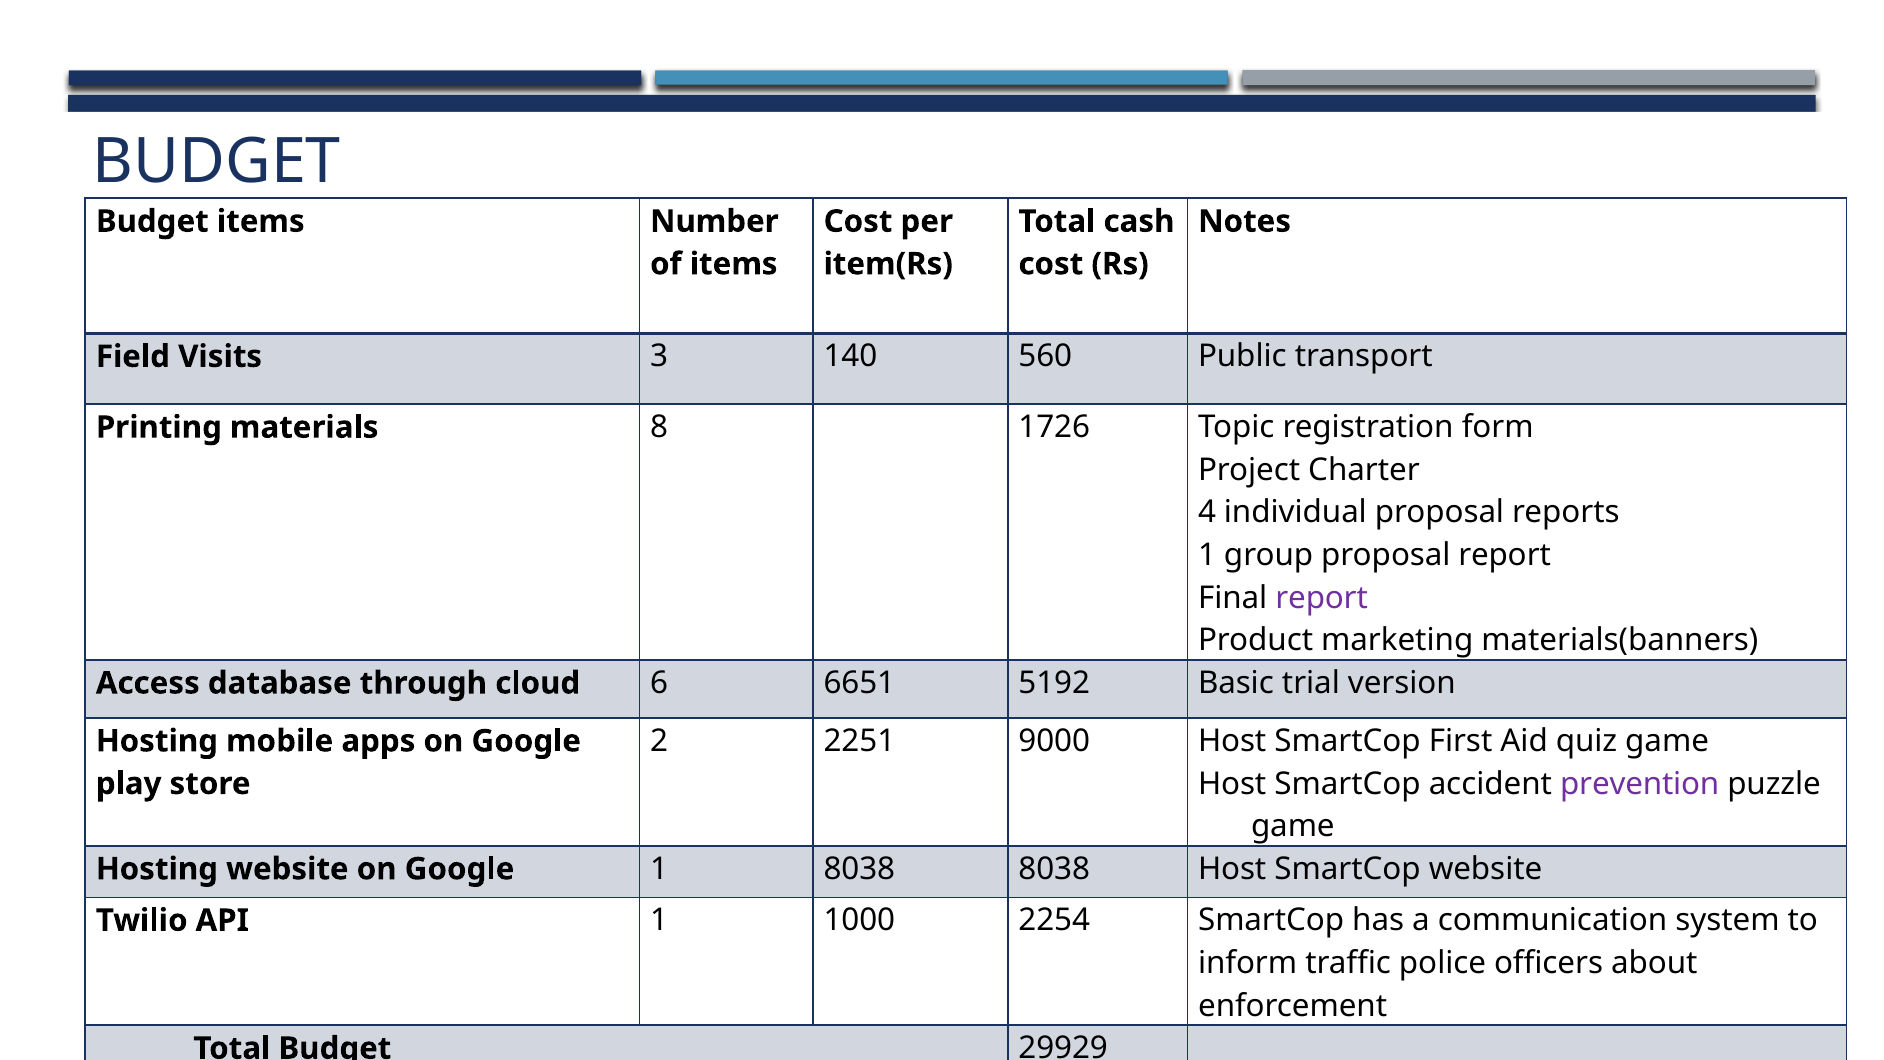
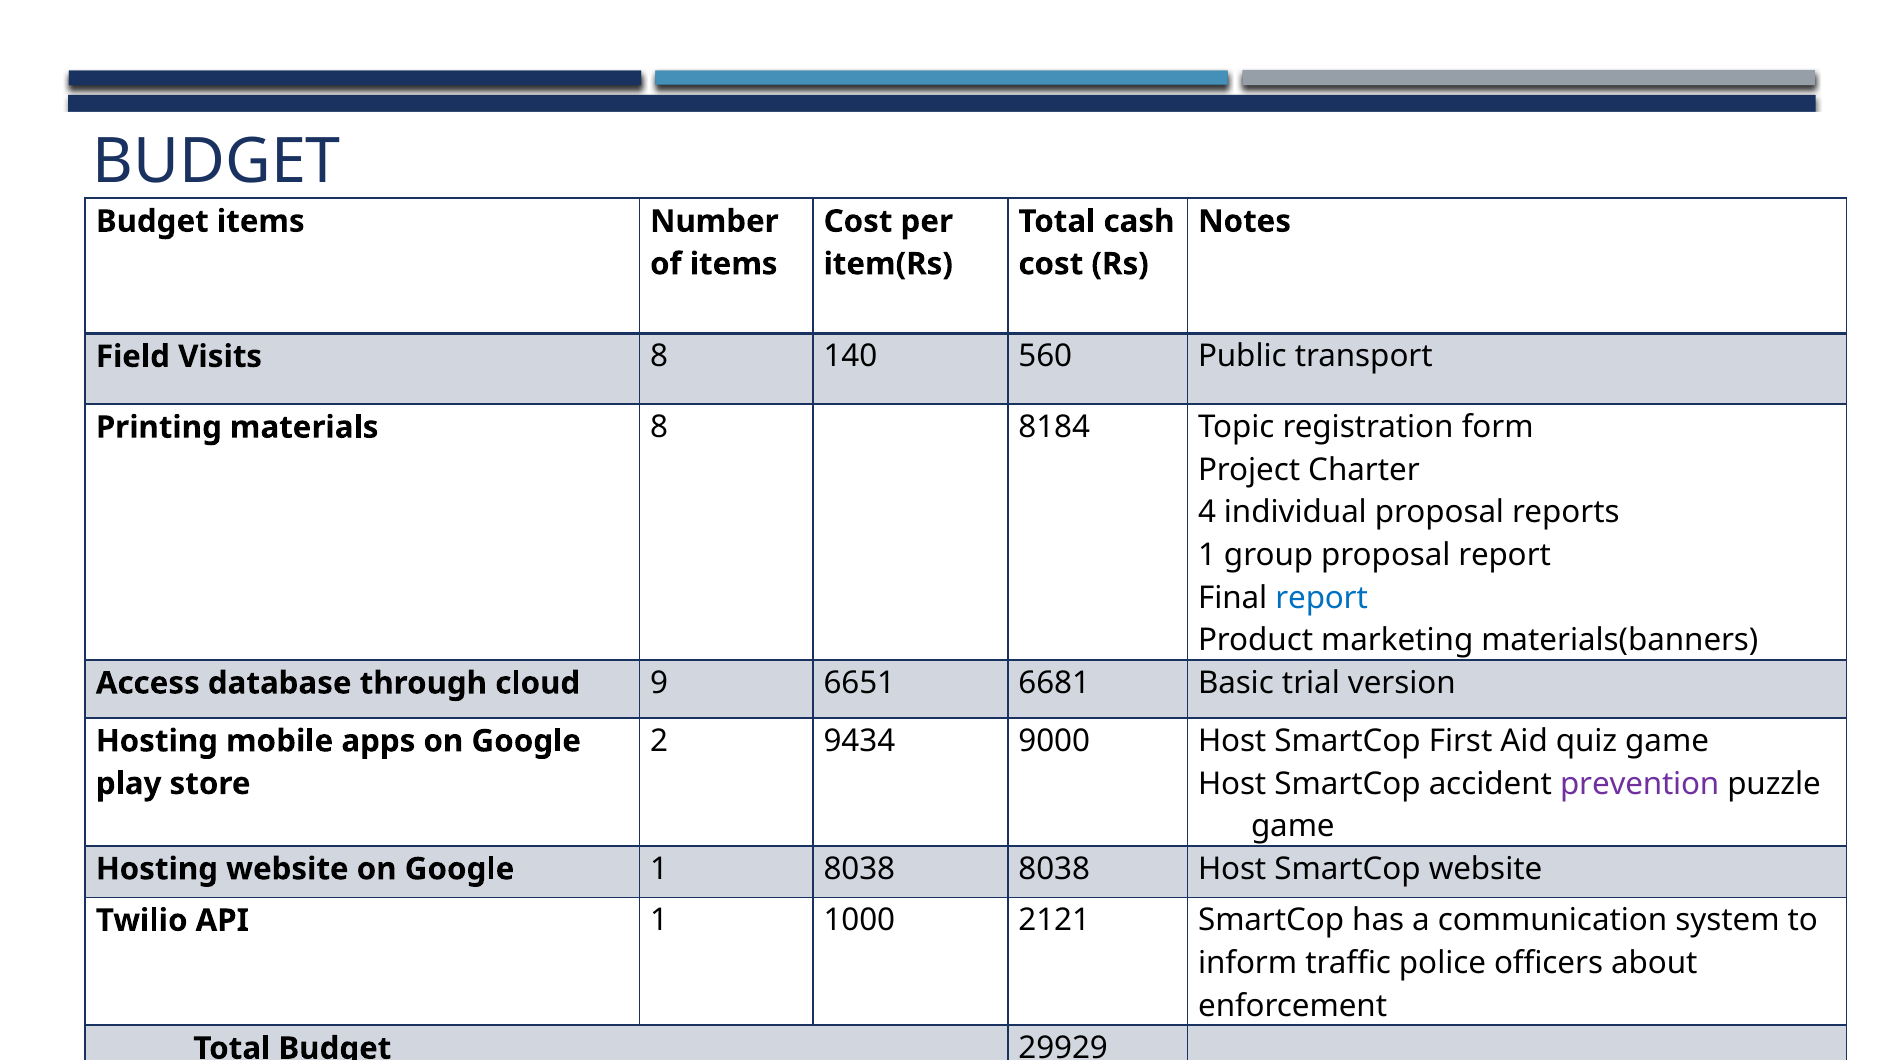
Visits 3: 3 -> 8 (659, 357)
1726: 1726 -> 8184 (1054, 427)
report colour: purple -> blue (1322, 598)
6: 6 -> 9 (659, 683)
5192: 5192 -> 6681 (1054, 683)
2251: 2251 -> 9434 (859, 741)
2254: 2254 -> 2121 (1054, 920)
